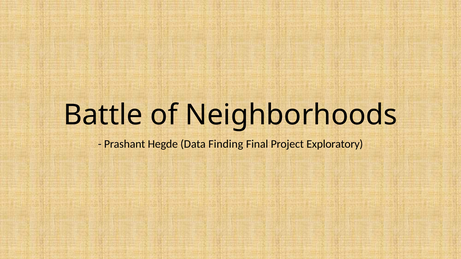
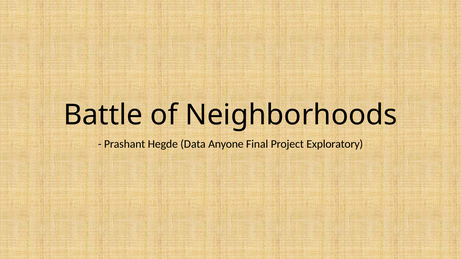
Finding: Finding -> Anyone (226, 144)
